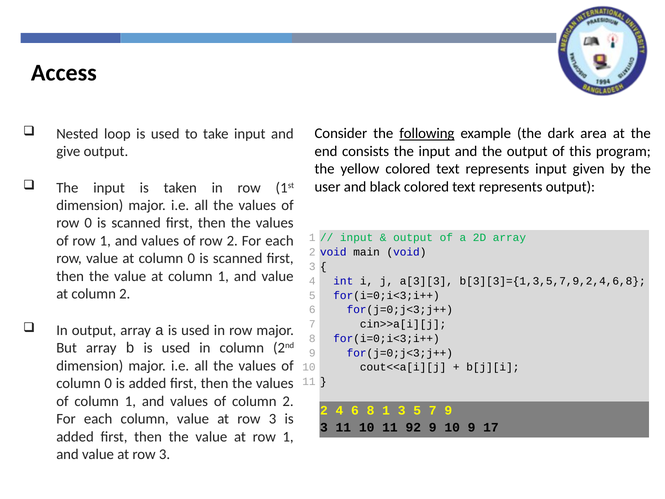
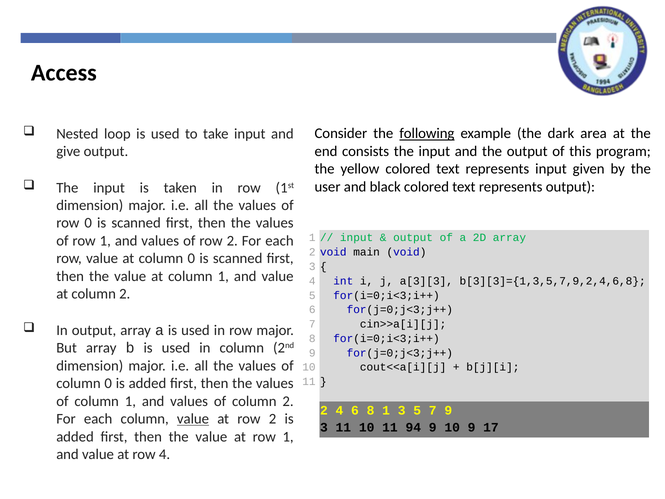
value underline: none -> present (193, 419)
3: 3 -> 2 (273, 419)
92: 92 -> 94 (413, 427)
3: 3 -> 4 (165, 454)
